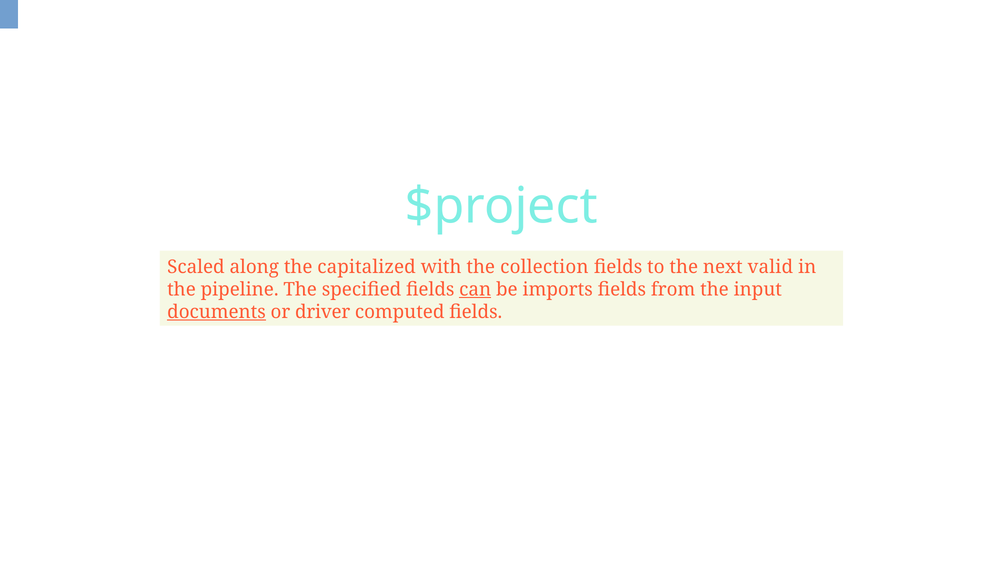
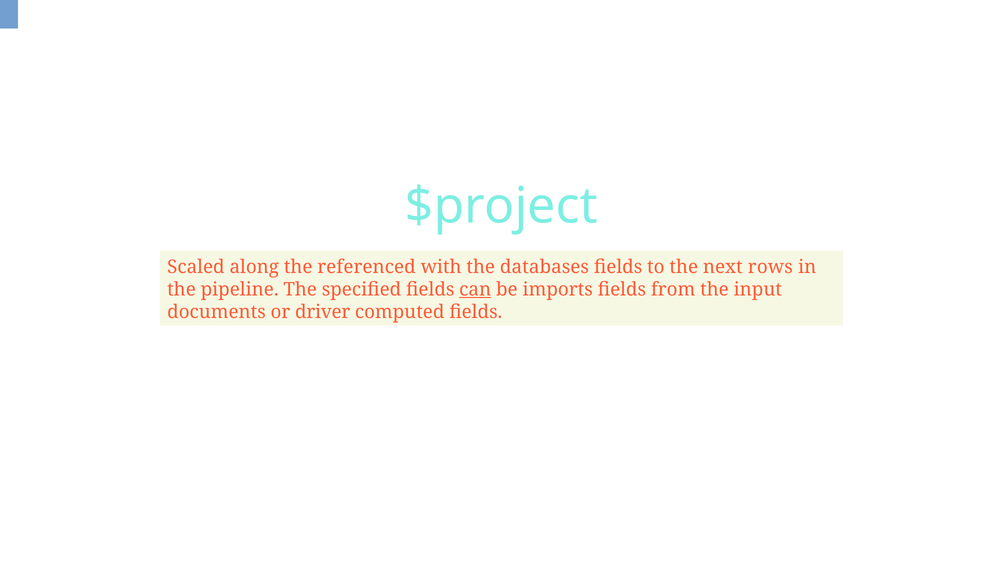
capitalized: capitalized -> referenced (367, 267)
collection: collection -> databases (544, 267)
valid: valid -> rows (770, 267)
documents underline: present -> none (217, 312)
